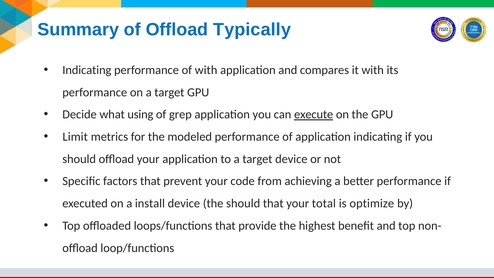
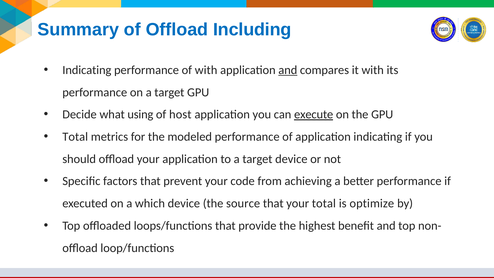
Typically: Typically -> Including (252, 30)
and underline: none -> present (288, 70)
grep: grep -> host (180, 114)
Limit: Limit -> Total (75, 137)
install: install -> which (150, 203)
the should: should -> source (243, 203)
